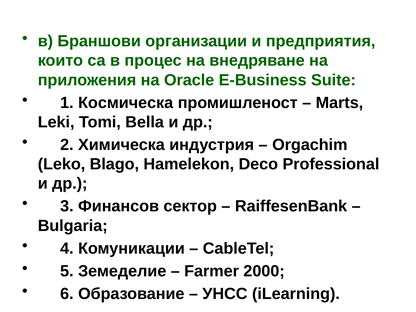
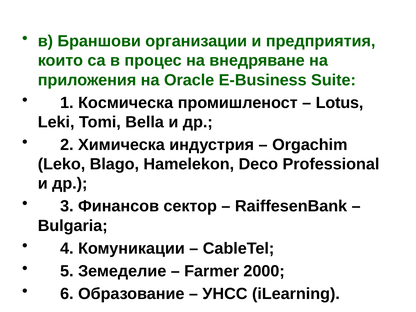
Marts: Marts -> Lotus (340, 103)
